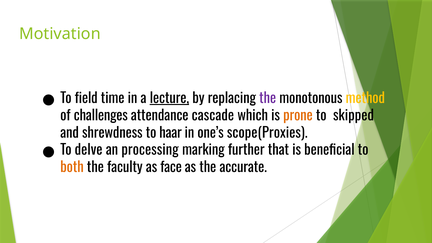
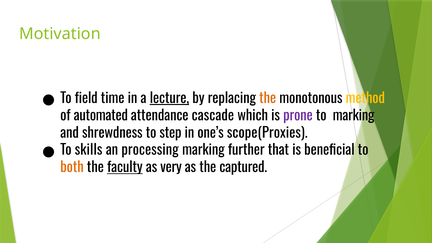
the colour: purple -> orange (268, 98)
challenges: challenges -> automated (101, 116)
prone colour: orange -> purple (298, 116)
to skipped: skipped -> marking (354, 116)
haar: haar -> step (171, 133)
delve: delve -> skills (89, 150)
faculty underline: none -> present (125, 168)
face: face -> very (171, 168)
accurate: accurate -> captured (243, 168)
